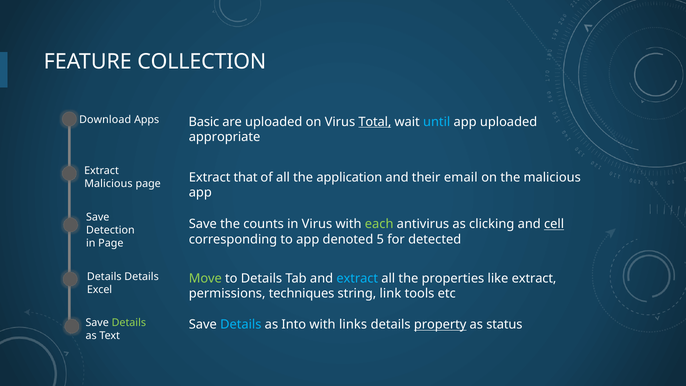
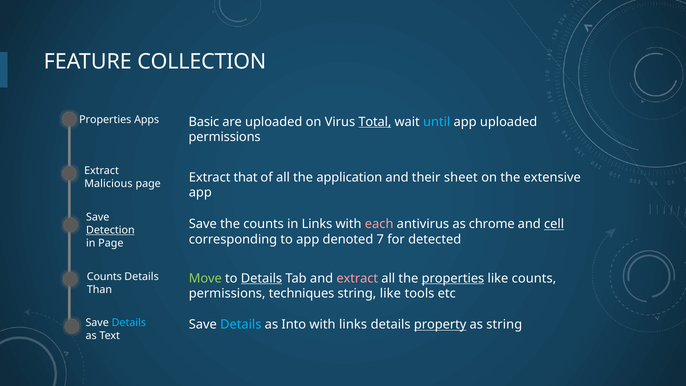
Download: Download -> Properties (105, 120)
appropriate: appropriate -> permissions (225, 137)
email: email -> sheet (461, 177)
the malicious: malicious -> extensive (552, 177)
in Virus: Virus -> Links (317, 224)
each colour: light green -> pink (379, 224)
clicking: clicking -> chrome (492, 224)
Detection underline: none -> present (110, 230)
5: 5 -> 7 (380, 240)
Details: Details -> Counts (104, 277)
Details underline: none -> present (261, 278)
extract colour: light blue -> pink (357, 278)
properties underline: none -> present (453, 278)
like extract: extract -> counts (534, 278)
Excel: Excel -> Than (99, 290)
string link: link -> like (390, 294)
Details colour: light green -> light blue (129, 323)
as status: status -> string (504, 325)
